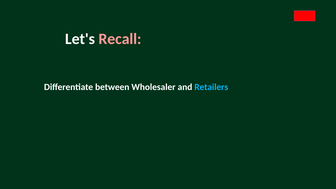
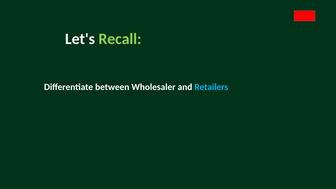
Recall colour: pink -> light green (120, 39)
